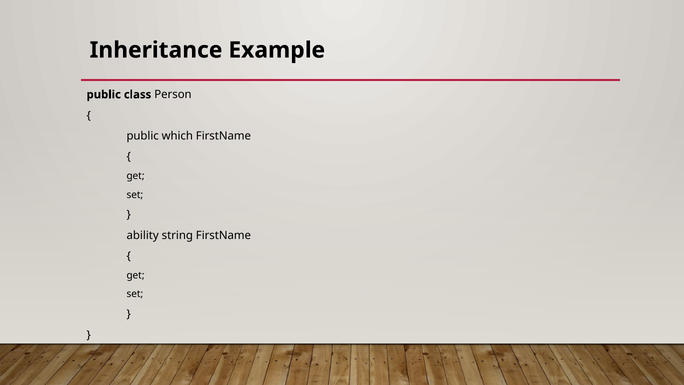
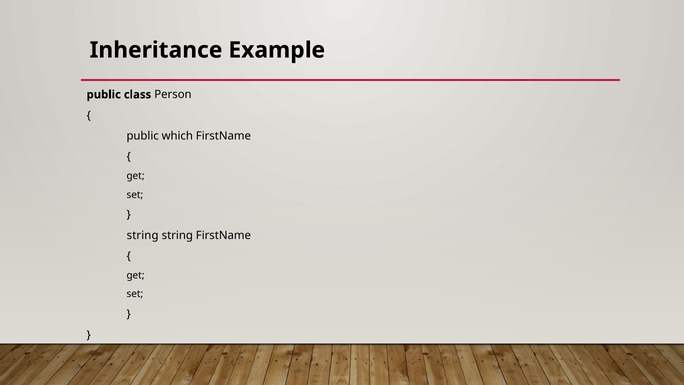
ability: ability -> string (143, 235)
